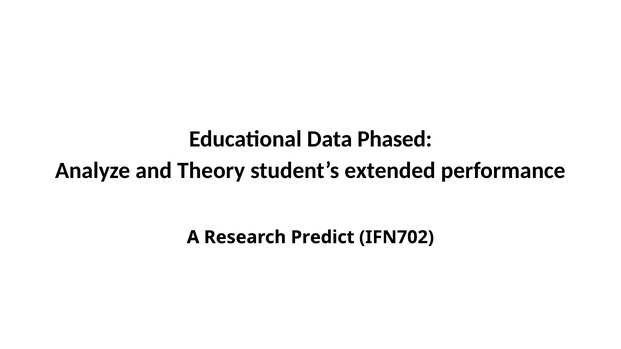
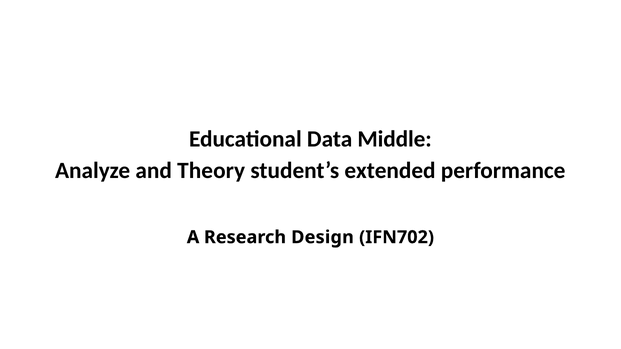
Phased: Phased -> Middle (395, 139)
Predict: Predict -> Design (323, 237)
